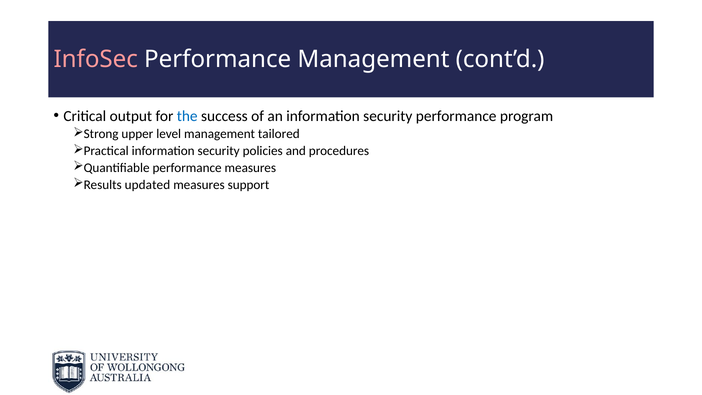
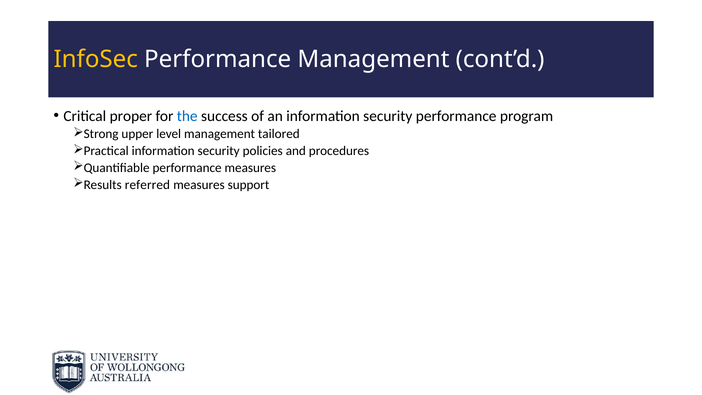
InfoSec colour: pink -> yellow (96, 59)
output: output -> proper (131, 116)
updated: updated -> referred (147, 185)
